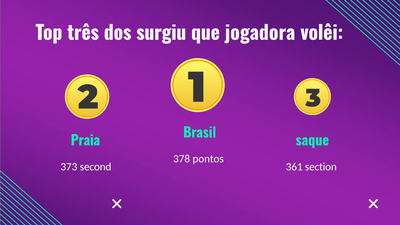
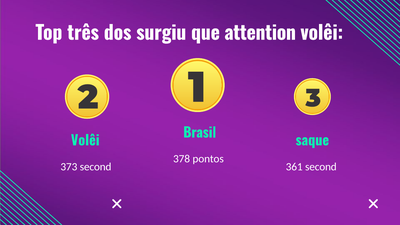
jogadora: jogadora -> attention (260, 33)
Praia: Praia -> Volêi (85, 141)
361 section: section -> second (321, 167)
